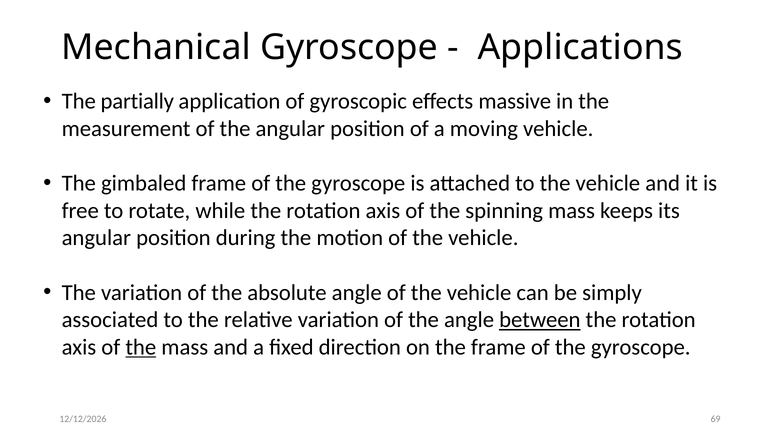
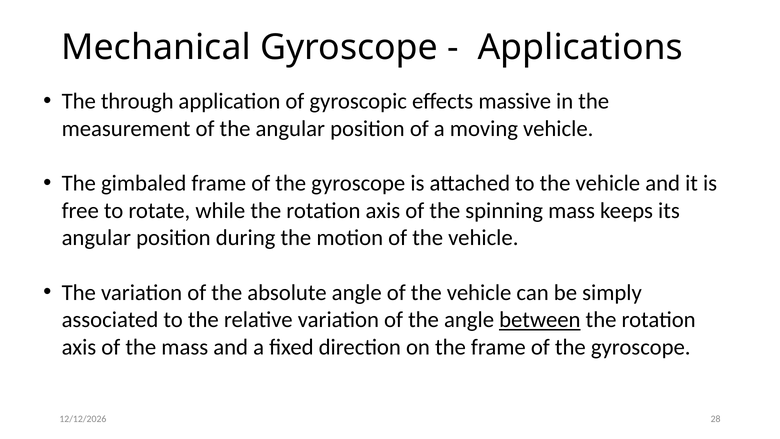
partially: partially -> through (137, 101)
the underline: present -> none (141, 347)
69: 69 -> 28 (716, 419)
